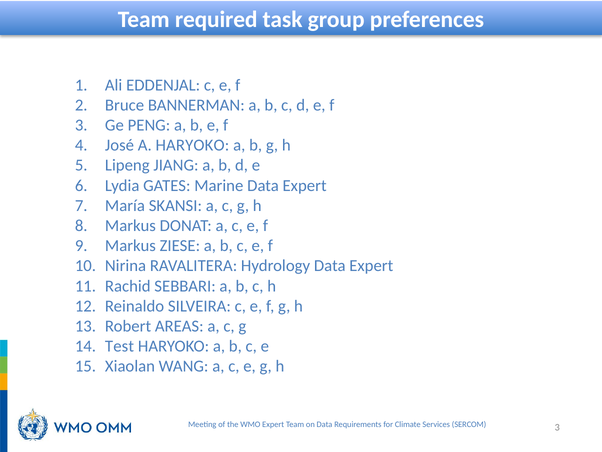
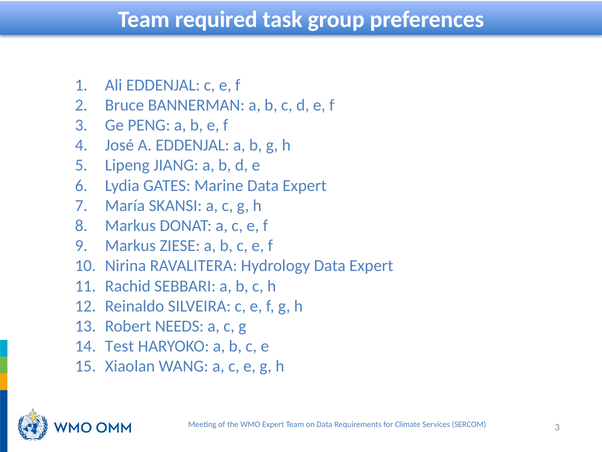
A HARYOKO: HARYOKO -> EDDENJAL (192, 145)
AREAS: AREAS -> NEEDS (179, 326)
